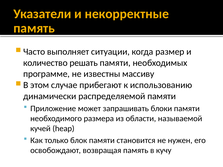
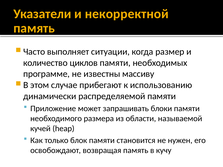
некорректные: некорректные -> некорректной (127, 14)
решать: решать -> циклов (84, 63)
